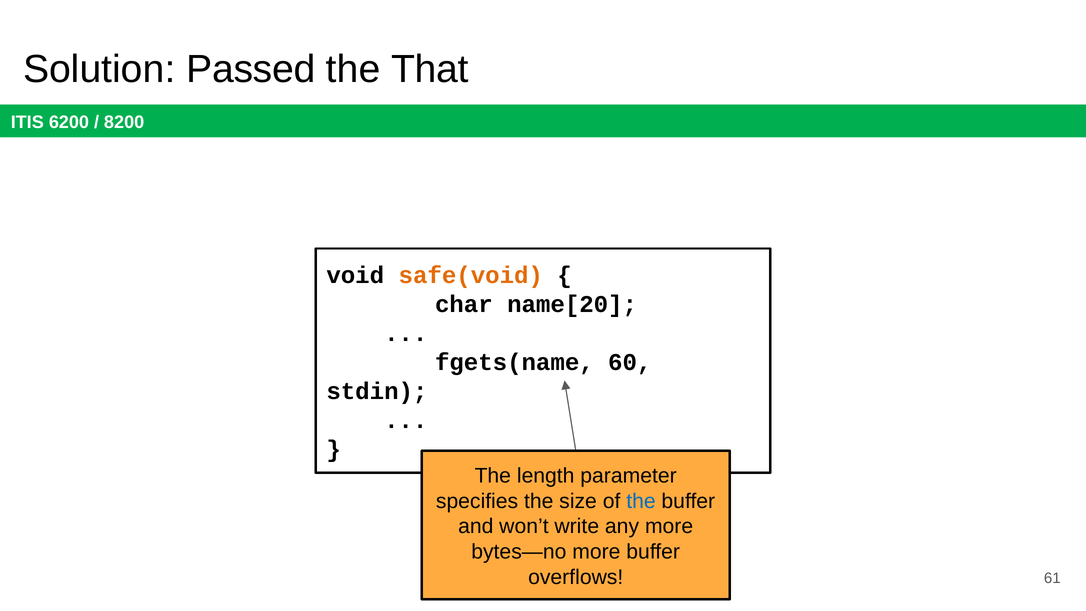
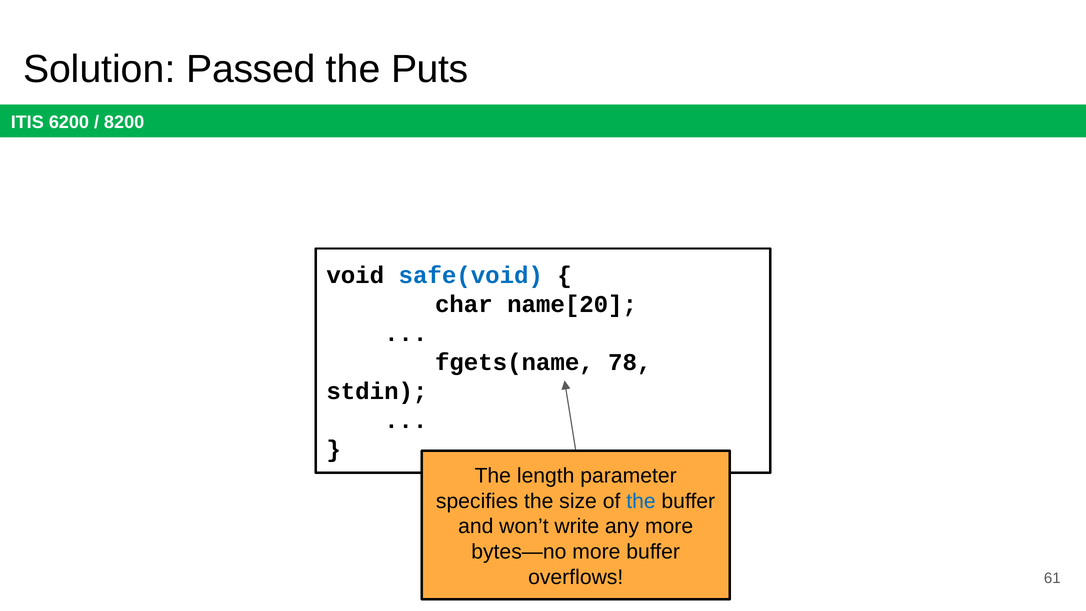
That: That -> Puts (430, 69)
safe(void colour: orange -> blue (471, 275)
60: 60 -> 78 (630, 362)
